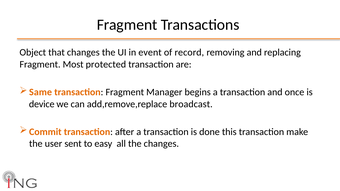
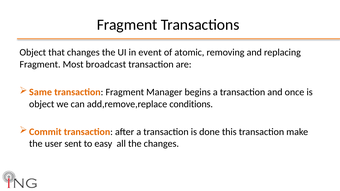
record: record -> atomic (189, 53)
protected: protected -> broadcast (106, 64)
device: device -> object (42, 104)
broadcast: broadcast -> conditions (191, 104)
